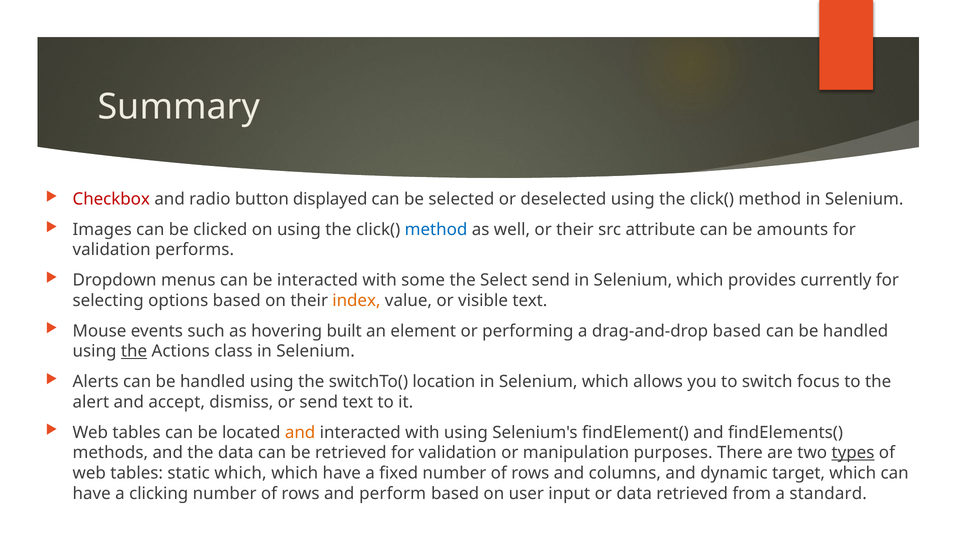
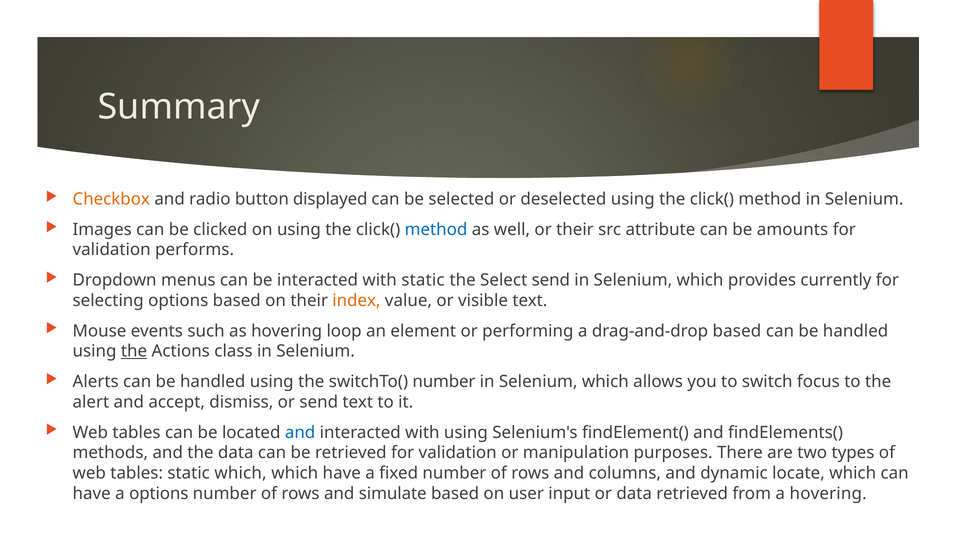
Checkbox colour: red -> orange (111, 199)
with some: some -> static (423, 280)
built: built -> loop (344, 331)
switchTo( location: location -> number (444, 381)
and colour: orange -> blue (300, 432)
types underline: present -> none (853, 452)
target: target -> locate (799, 473)
a clicking: clicking -> options (159, 493)
perform: perform -> simulate (393, 493)
a standard: standard -> hovering (828, 493)
